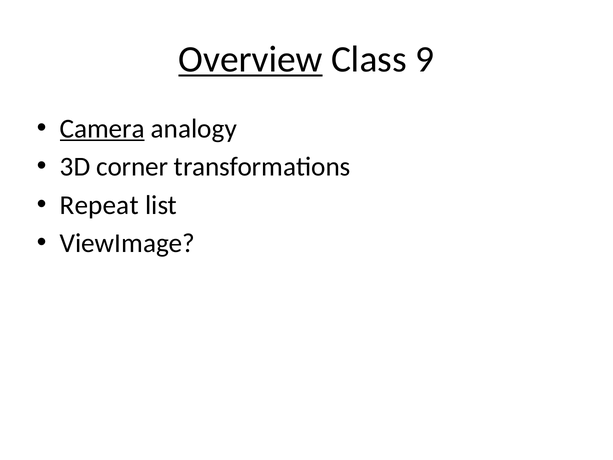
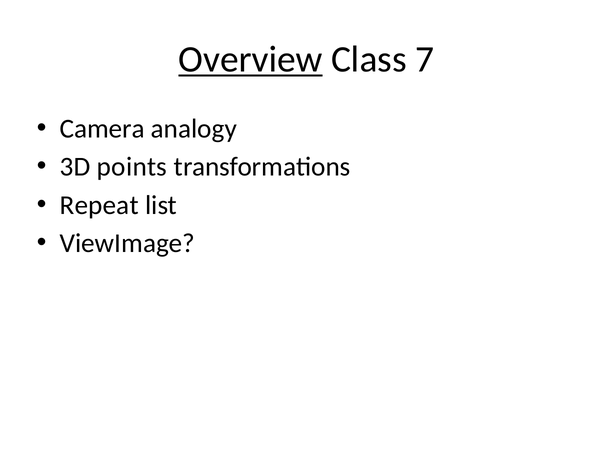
9: 9 -> 7 (425, 59)
Camera underline: present -> none (102, 129)
corner: corner -> points (132, 167)
